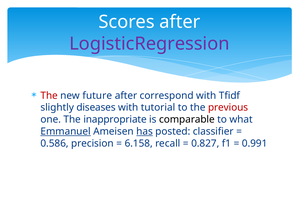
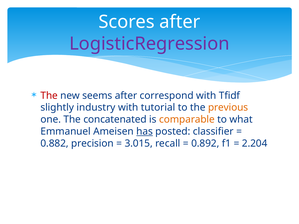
future: future -> seems (97, 96)
diseases: diseases -> industry (96, 108)
previous colour: red -> orange (228, 108)
inappropriate: inappropriate -> concatenated (115, 120)
comparable colour: black -> orange (187, 120)
Emmanuel underline: present -> none (66, 132)
0.586: 0.586 -> 0.882 (55, 144)
6.158: 6.158 -> 3.015 (139, 144)
0.827: 0.827 -> 0.892 (205, 144)
0.991: 0.991 -> 2.204 (255, 144)
